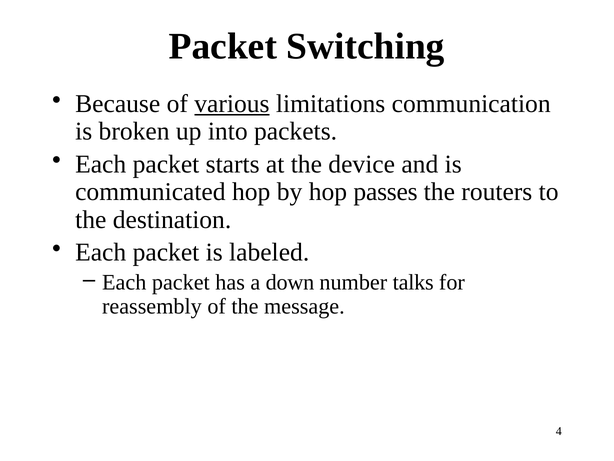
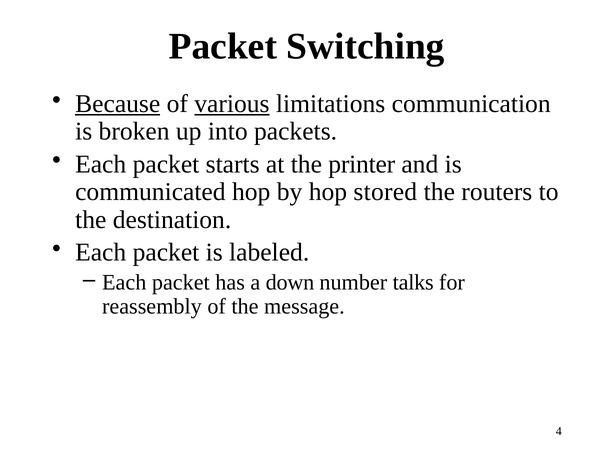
Because underline: none -> present (118, 104)
device: device -> printer (362, 164)
passes: passes -> stored (385, 192)
